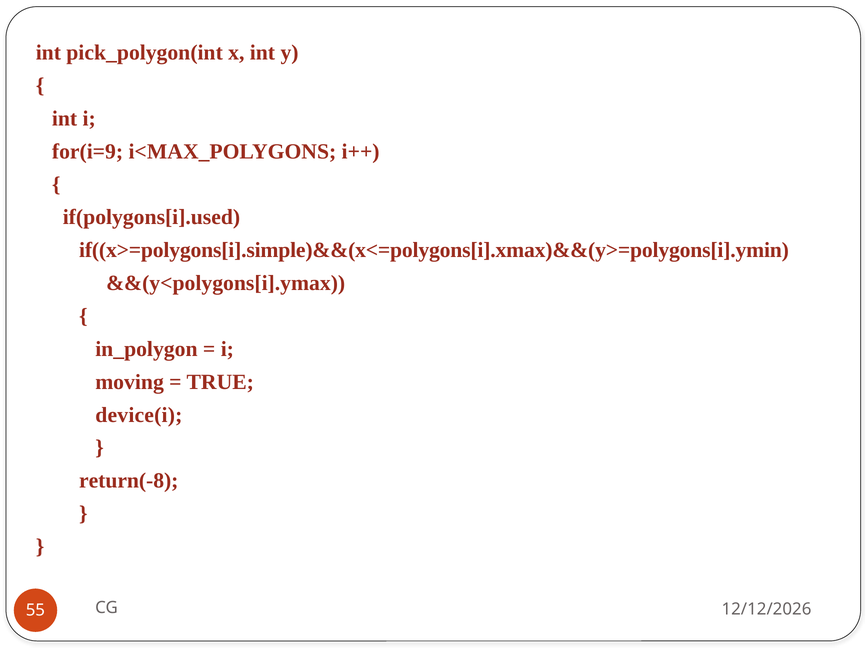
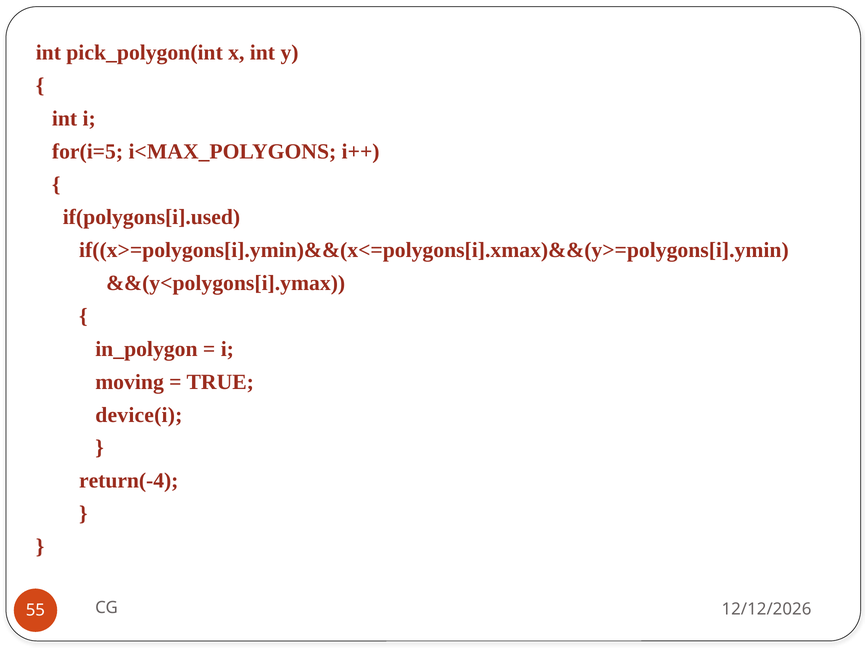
for(i=9: for(i=9 -> for(i=5 (88, 152)
if((x>=polygons[i].simple)&&(x<=polygons[i].xmax)&&(y>=polygons[i].ymin: if((x>=polygons[i].simple)&&(x<=polygons[i].xmax)&&(y>=polygons[i].ymin -> if((x>=polygons[i].ymin)&&(x<=polygons[i].xmax)&&(y>=polygons[i].ymin (434, 250)
return(-8: return(-8 -> return(-4 (129, 481)
